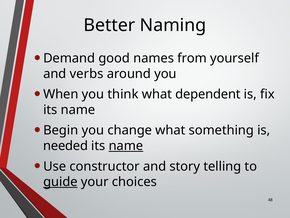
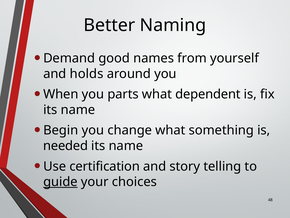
verbs: verbs -> holds (87, 74)
think: think -> parts (123, 94)
name underline: present -> none (126, 145)
constructor: constructor -> certification (105, 166)
